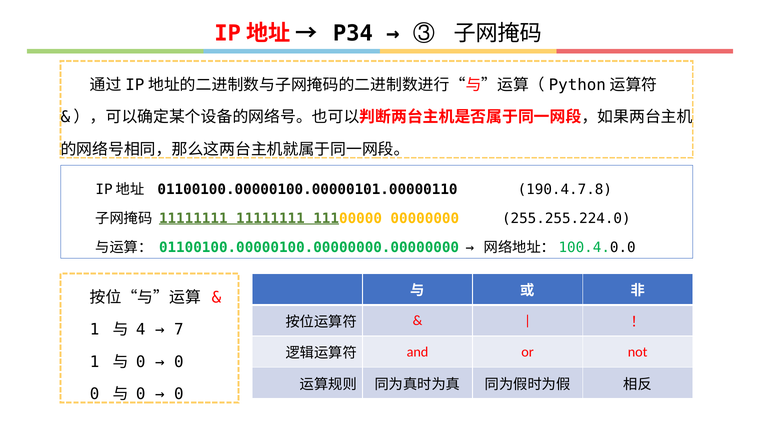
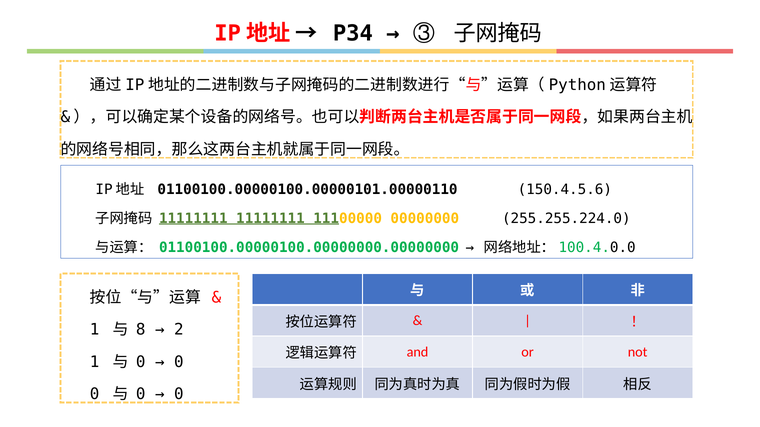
190.4.7.8: 190.4.7.8 -> 150.4.5.6 (565, 190)
4: 4 -> 8 (141, 330)
7: 7 -> 2 (179, 330)
